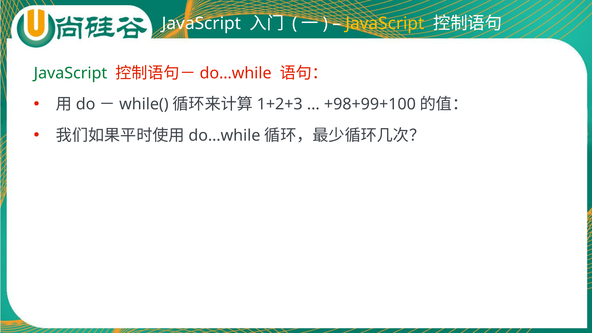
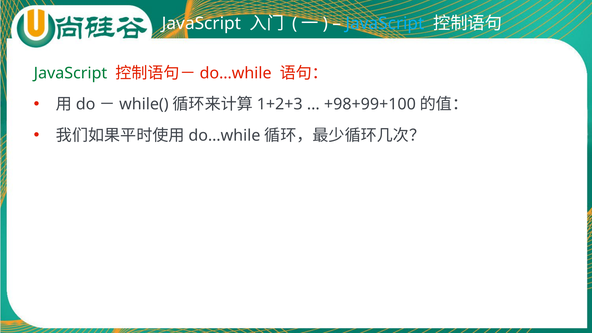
JavaScript colour: yellow -> light blue (385, 23)
